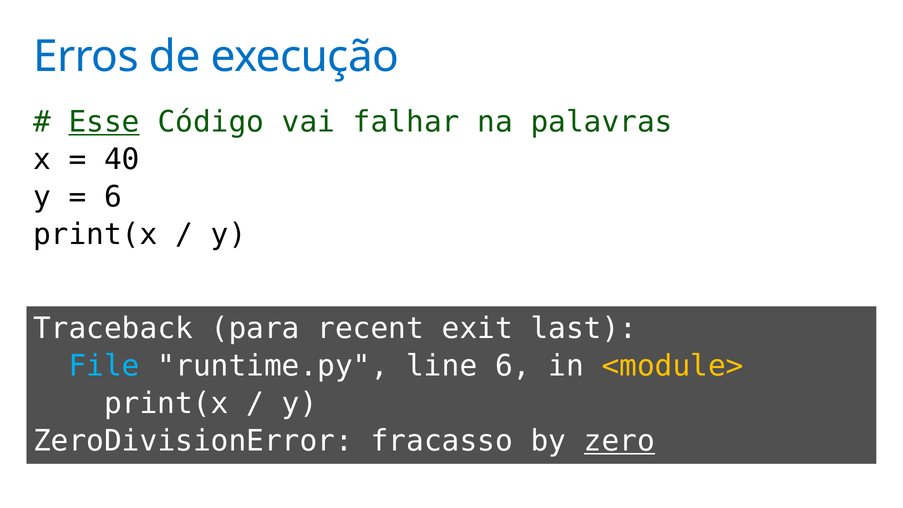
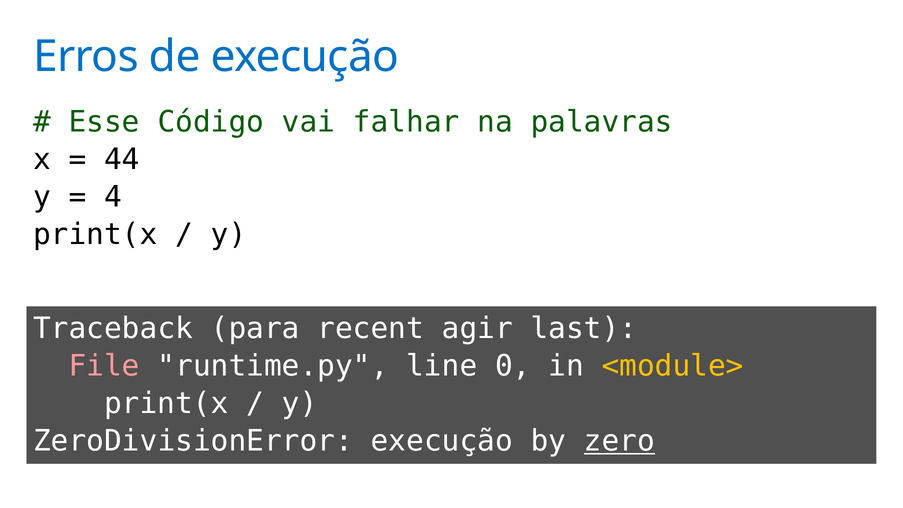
Esse underline: present -> none (104, 122)
40: 40 -> 44 (122, 159)
6: 6 -> 4 (113, 197)
exit: exit -> agir (477, 329)
File colour: light blue -> pink (104, 366)
line 6: 6 -> 0 (513, 366)
ZeroDivisionError fracasso: fracasso -> execução (442, 441)
